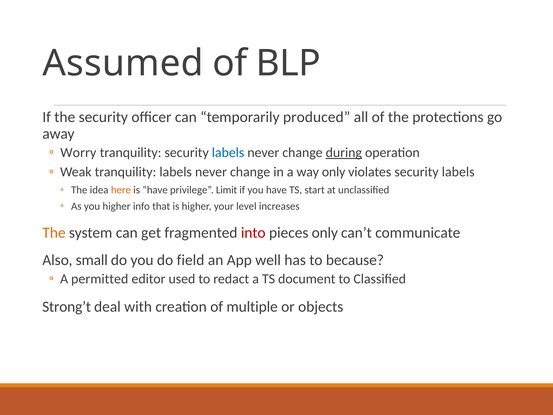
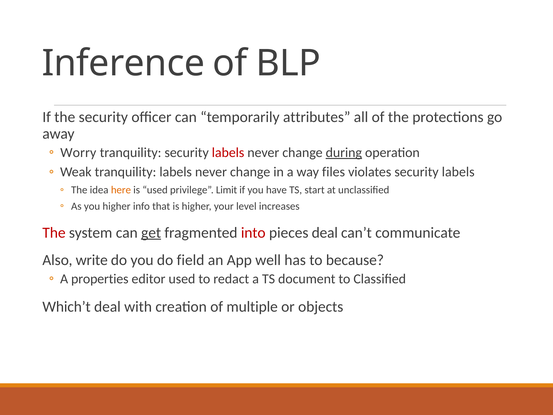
Assumed: Assumed -> Inference (123, 63)
produced: produced -> attributes (317, 117)
labels colour: blue -> red (228, 152)
way only: only -> files (334, 172)
is have: have -> used (155, 190)
The colour: orange -> red (54, 232)
get underline: none -> present (151, 232)
pieces only: only -> deal (325, 232)
small: small -> write (92, 260)
permitted: permitted -> properties (100, 279)
Strong’t: Strong’t -> Which’t (67, 307)
